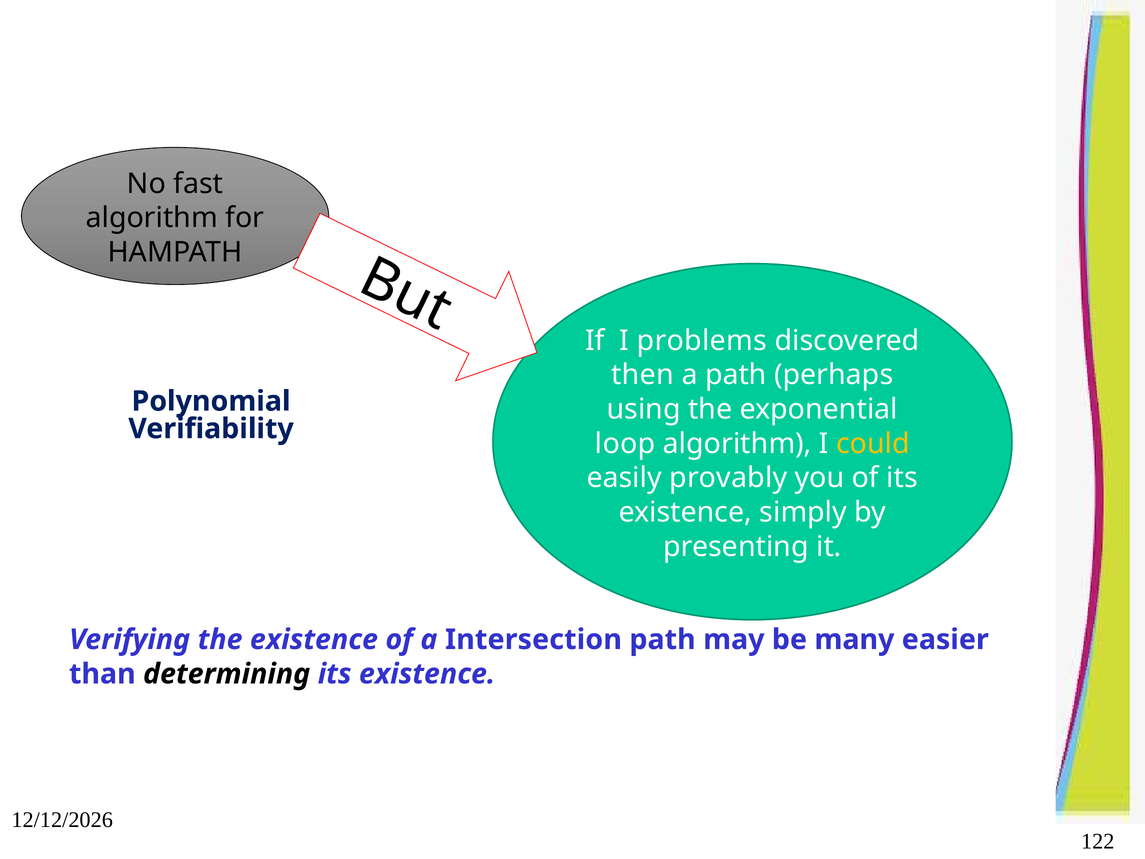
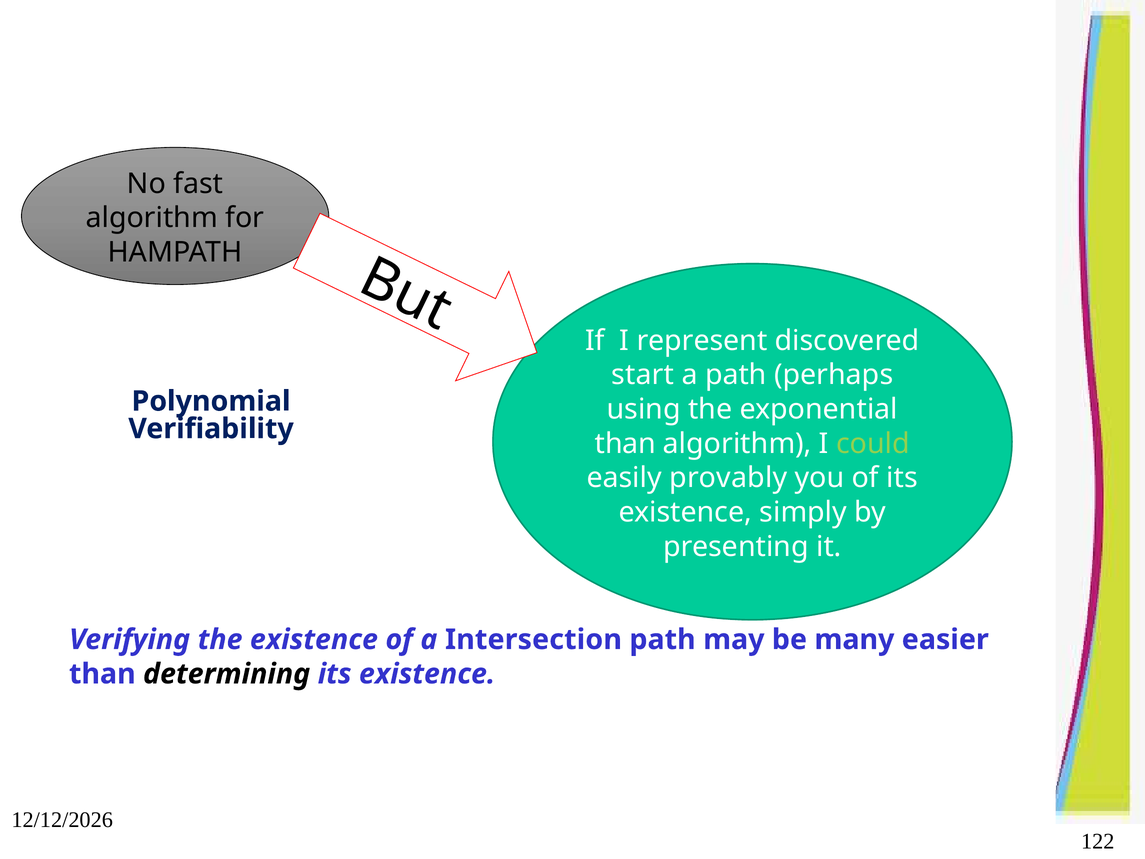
problems: problems -> represent (702, 340)
then: then -> start (643, 375)
loop: loop -> than (625, 444)
could colour: yellow -> light green (873, 444)
